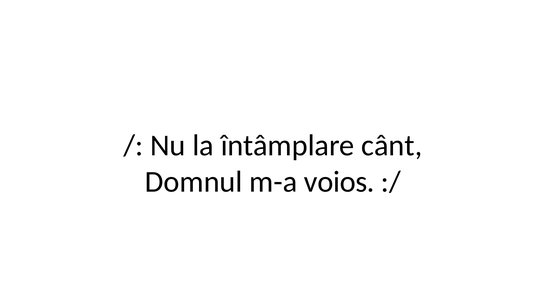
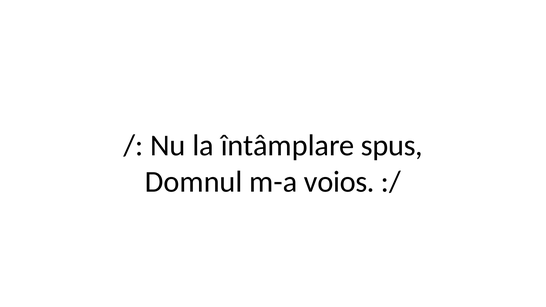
cânt: cânt -> spus (392, 146)
